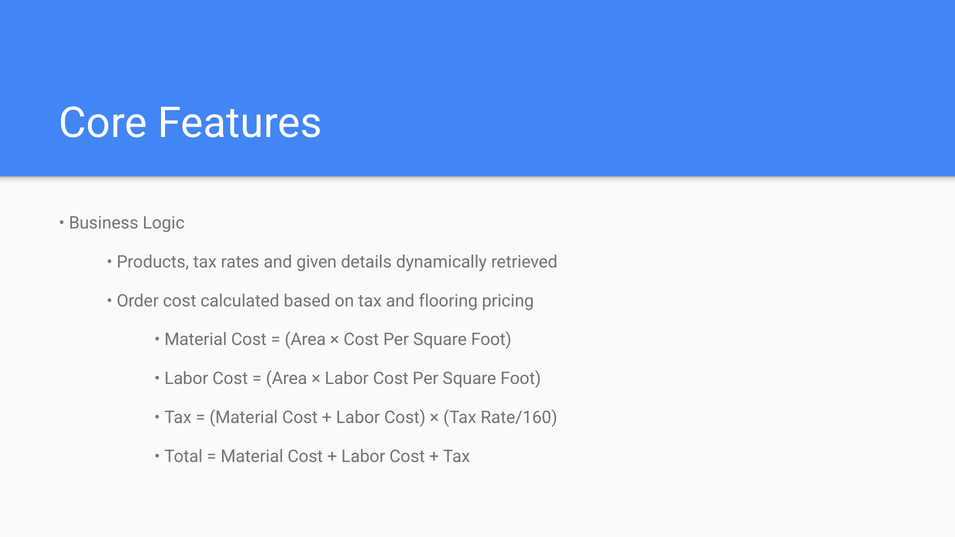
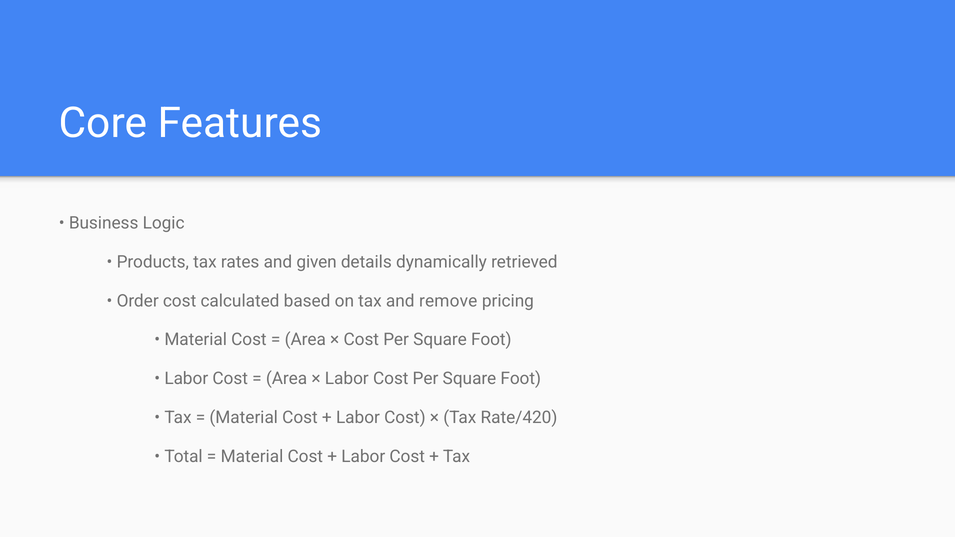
flooring: flooring -> remove (448, 301)
Rate/160: Rate/160 -> Rate/420 (519, 418)
